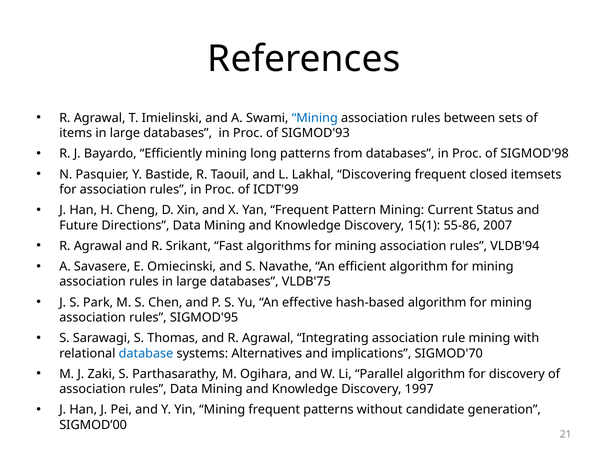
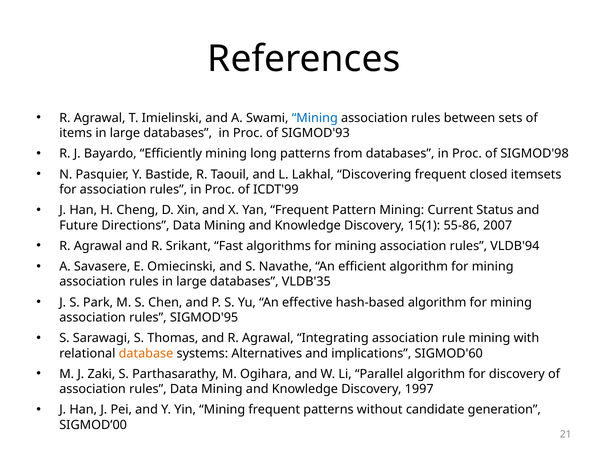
VLDB'75: VLDB'75 -> VLDB'35 (306, 282)
database colour: blue -> orange (146, 353)
SIGMOD'70: SIGMOD'70 -> SIGMOD'60 (449, 353)
